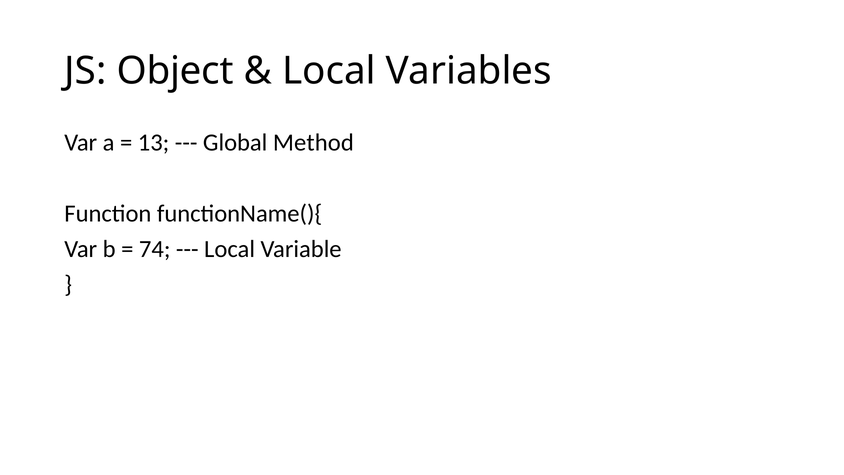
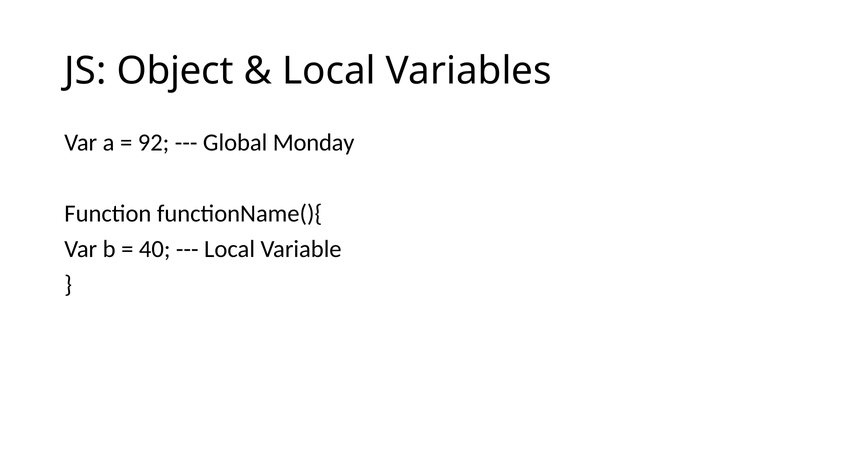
13: 13 -> 92 (154, 143)
Method: Method -> Monday (314, 143)
74: 74 -> 40 (155, 249)
